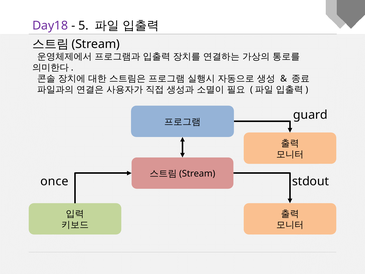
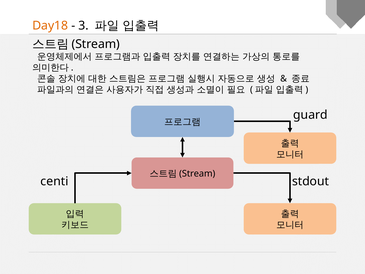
Day18 colour: purple -> orange (50, 26)
5: 5 -> 3 (83, 26)
once: once -> centi (54, 181)
